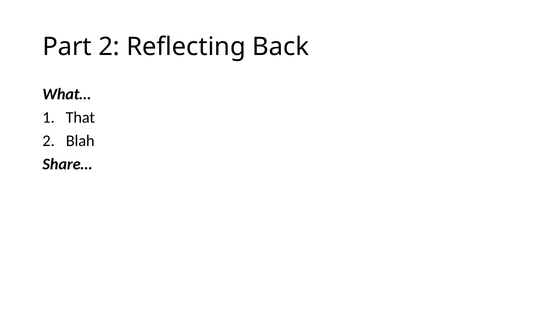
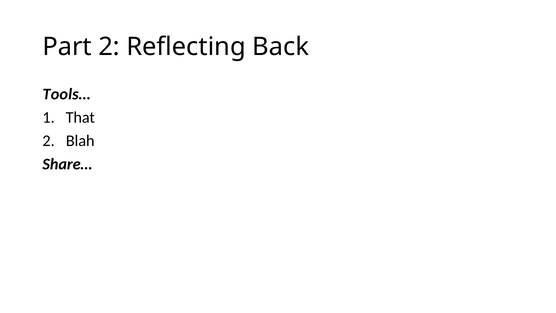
What…: What… -> Tools… (66, 94)
